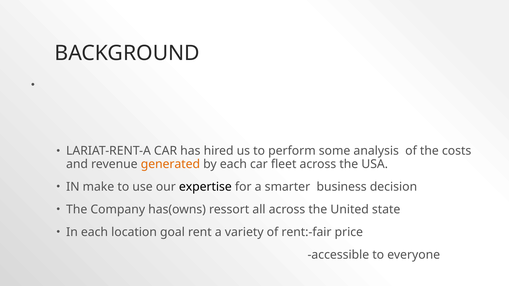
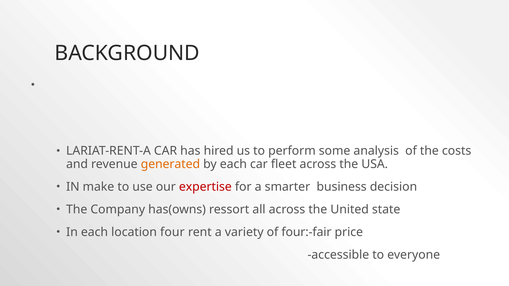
expertise colour: black -> red (205, 187)
goal: goal -> four (172, 232)
rent:-fair: rent:-fair -> four:-fair (306, 232)
